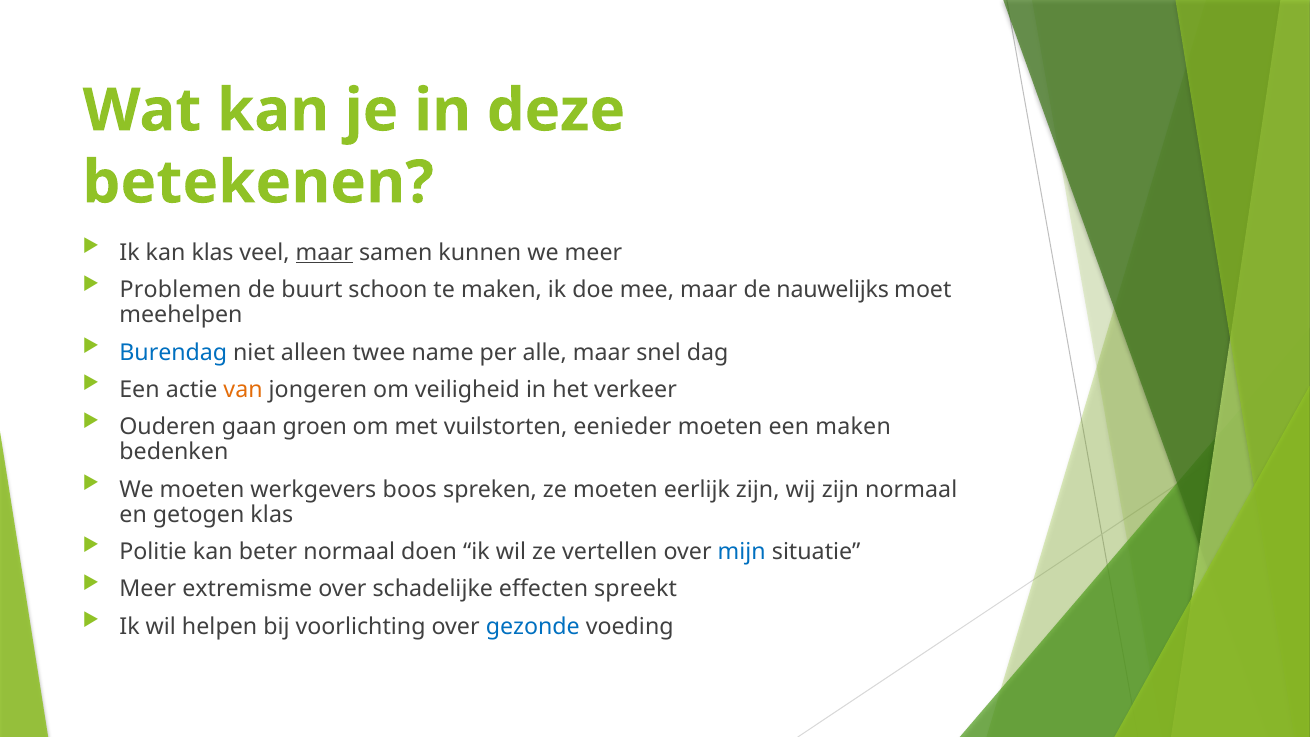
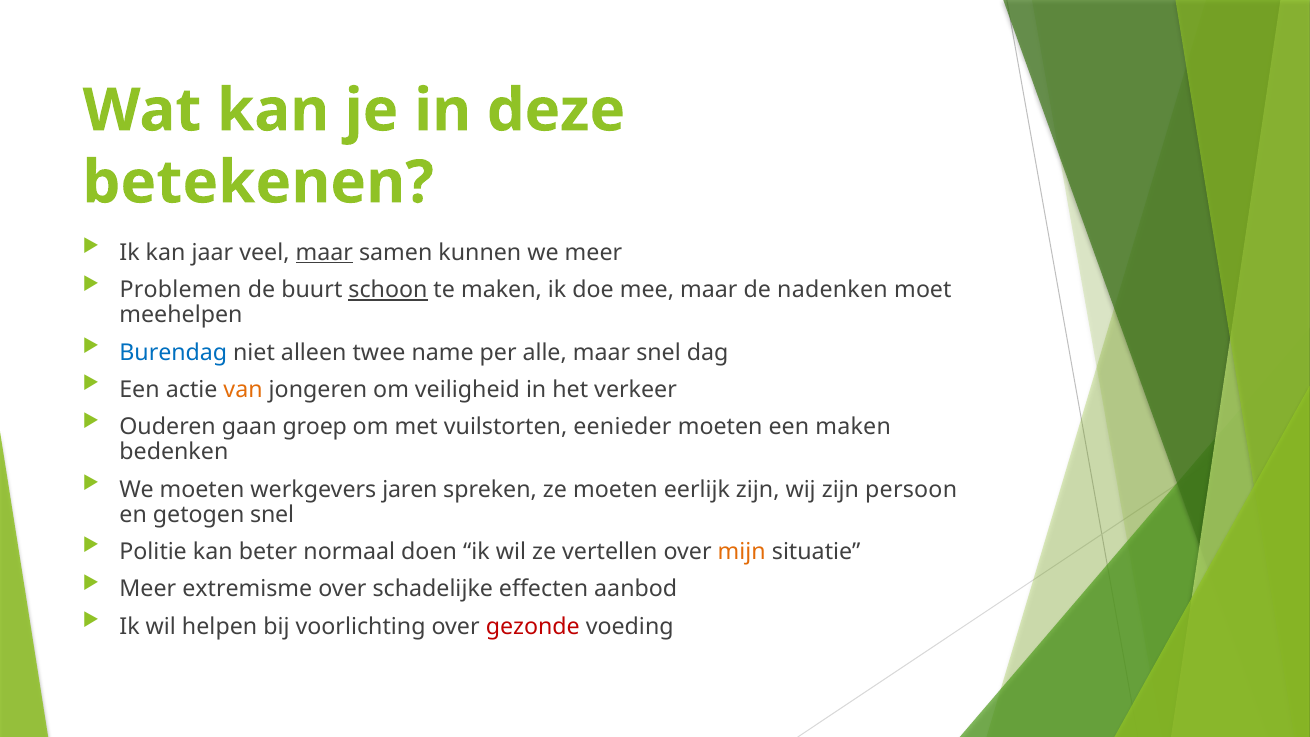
kan klas: klas -> jaar (212, 253)
schoon underline: none -> present (388, 290)
nauwelijks: nauwelijks -> nadenken (832, 290)
groen: groen -> groep (315, 427)
boos: boos -> jaren (410, 489)
zijn normaal: normaal -> persoon (911, 489)
getogen klas: klas -> snel (272, 514)
mijn colour: blue -> orange (742, 552)
spreekt: spreekt -> aanbod (636, 589)
gezonde colour: blue -> red (533, 626)
